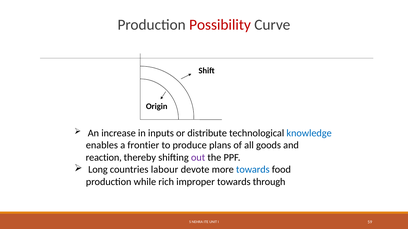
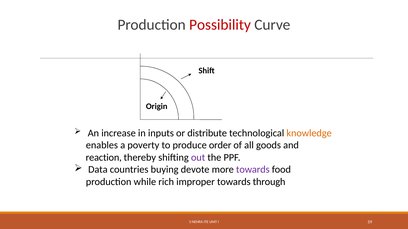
knowledge colour: blue -> orange (309, 133)
frontier: frontier -> poverty (143, 146)
plans: plans -> order (220, 146)
Long: Long -> Data (98, 170)
labour: labour -> buying (165, 170)
towards colour: blue -> purple (253, 170)
